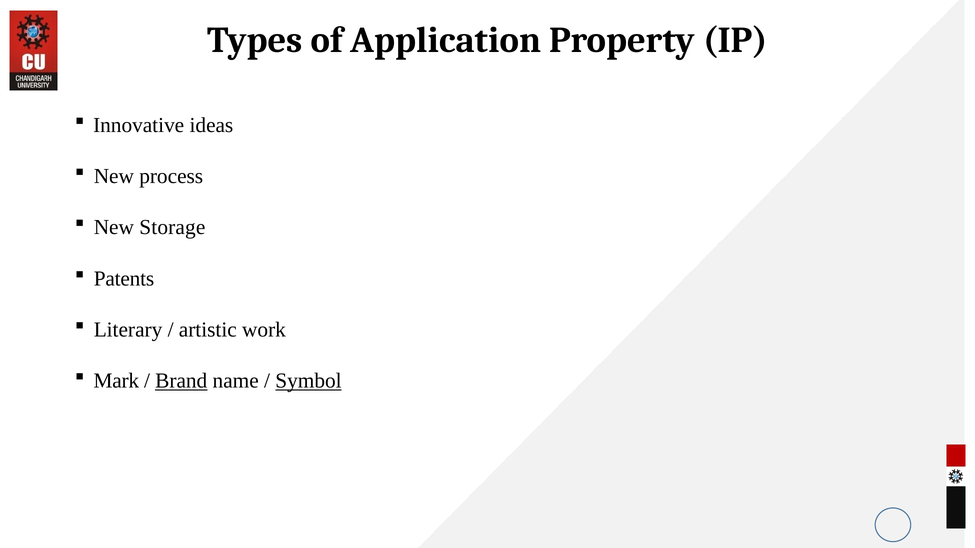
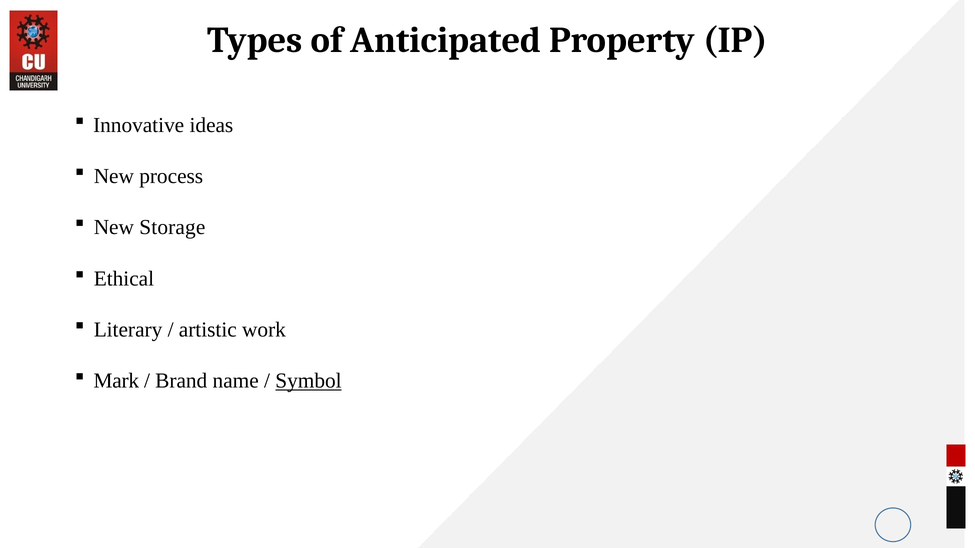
Application: Application -> Anticipated (446, 40)
Patents: Patents -> Ethical (124, 279)
Brand underline: present -> none (181, 381)
